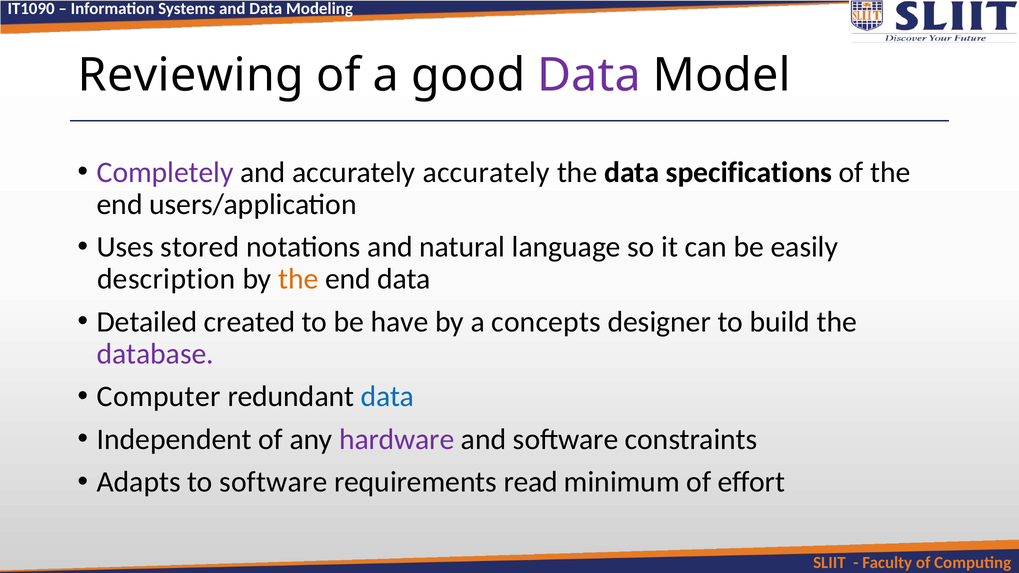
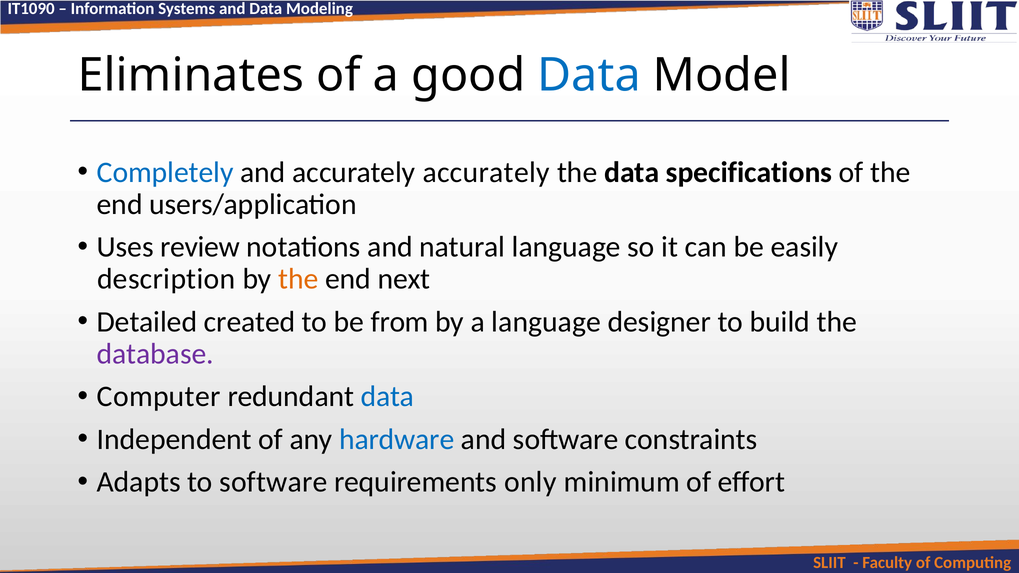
Reviewing: Reviewing -> Eliminates (191, 75)
Data colour: purple -> blue (589, 75)
Completely colour: purple -> blue (165, 172)
stored: stored -> review (200, 247)
end data: data -> next (404, 279)
have: have -> from (400, 322)
a concepts: concepts -> language (546, 322)
hardware colour: purple -> blue (397, 439)
read: read -> only (530, 482)
